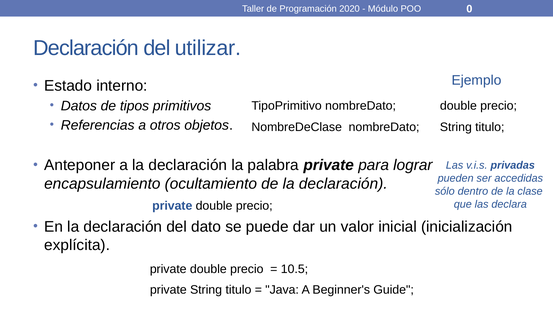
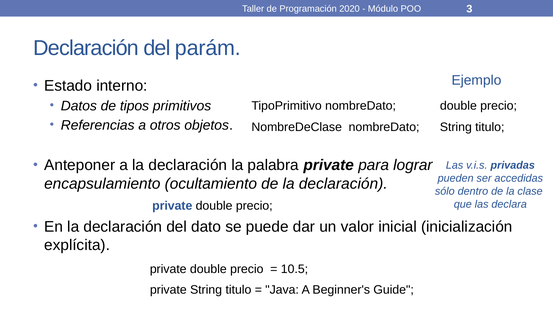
0: 0 -> 3 (469, 9)
utilizar: utilizar -> parám (208, 48)
